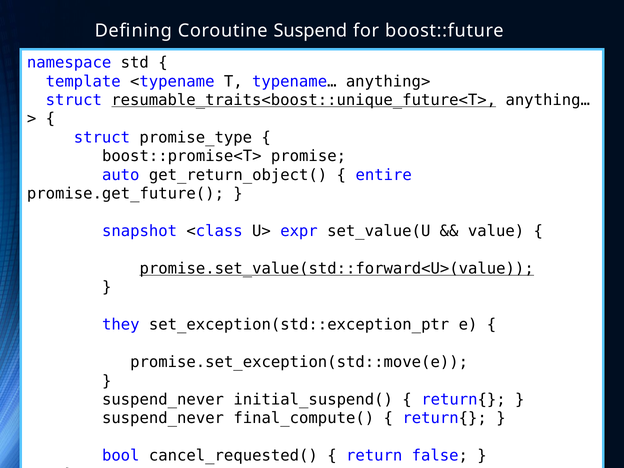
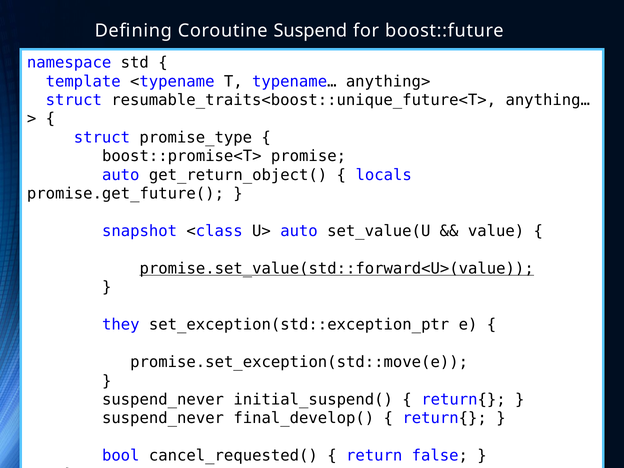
resumable_traits<boost::unique_future<T> underline: present -> none (304, 100)
entire: entire -> locals (384, 175)
U> expr: expr -> auto (299, 231)
final_compute(: final_compute( -> final_develop( (304, 418)
